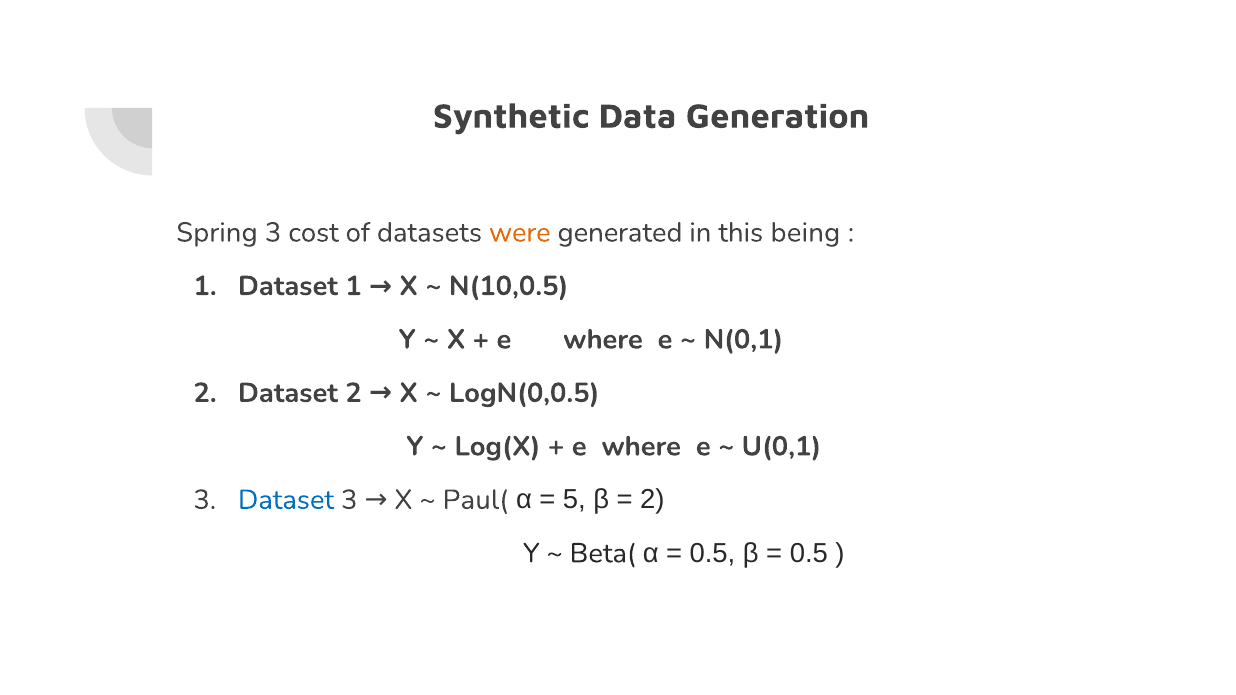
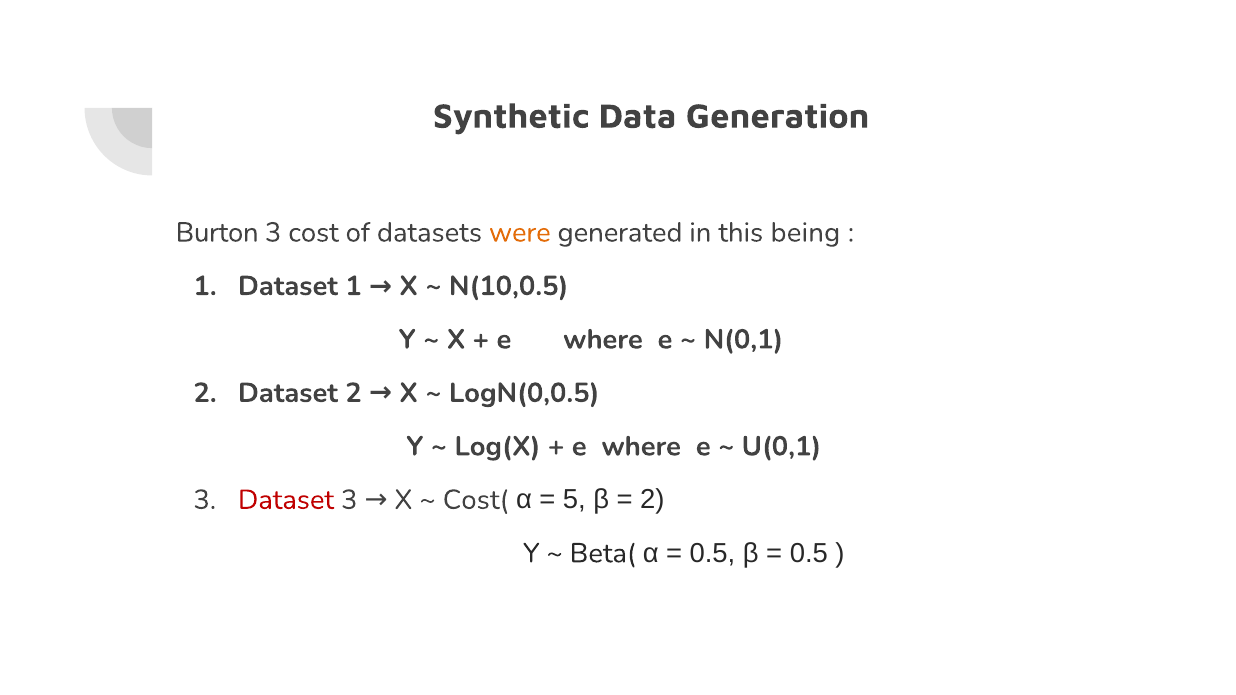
Spring: Spring -> Burton (217, 233)
Dataset colour: blue -> red (286, 500)
Paul(: Paul( -> Cost( (476, 500)
